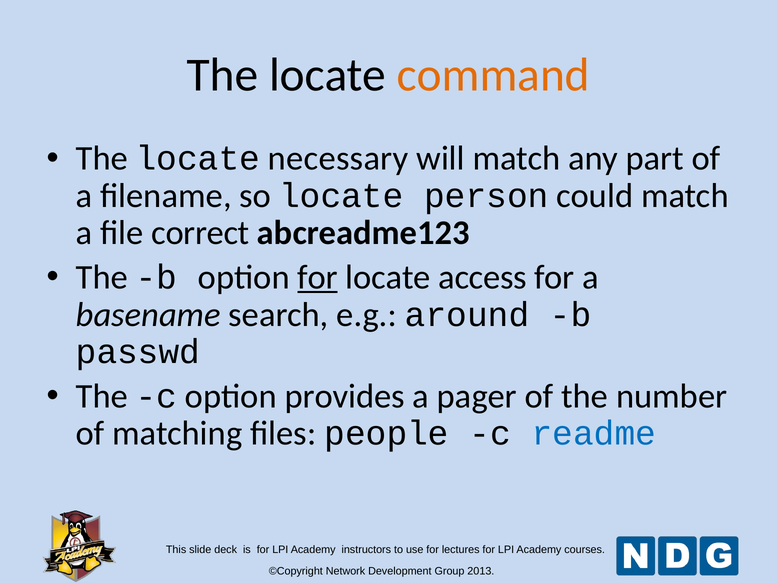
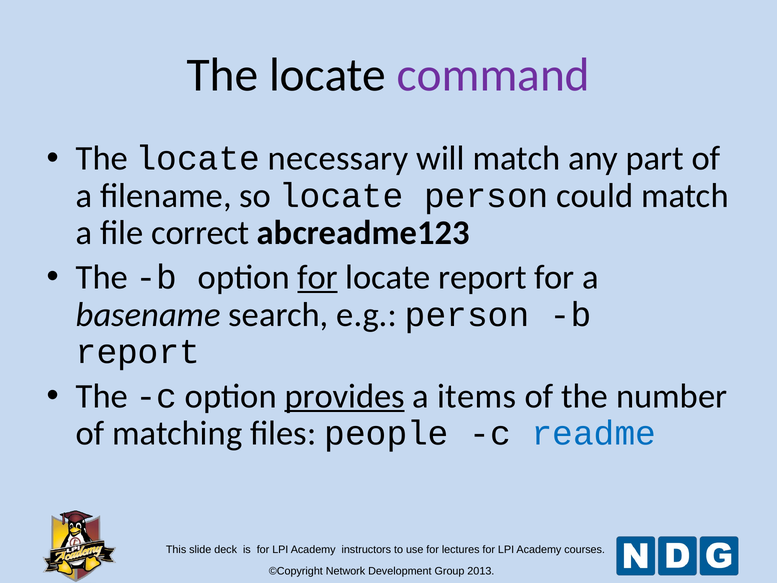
command colour: orange -> purple (493, 75)
locate access: access -> report (482, 277)
e.g around: around -> person (467, 315)
passwd: passwd -> report (138, 352)
provides underline: none -> present (345, 396)
pager: pager -> items (477, 396)
